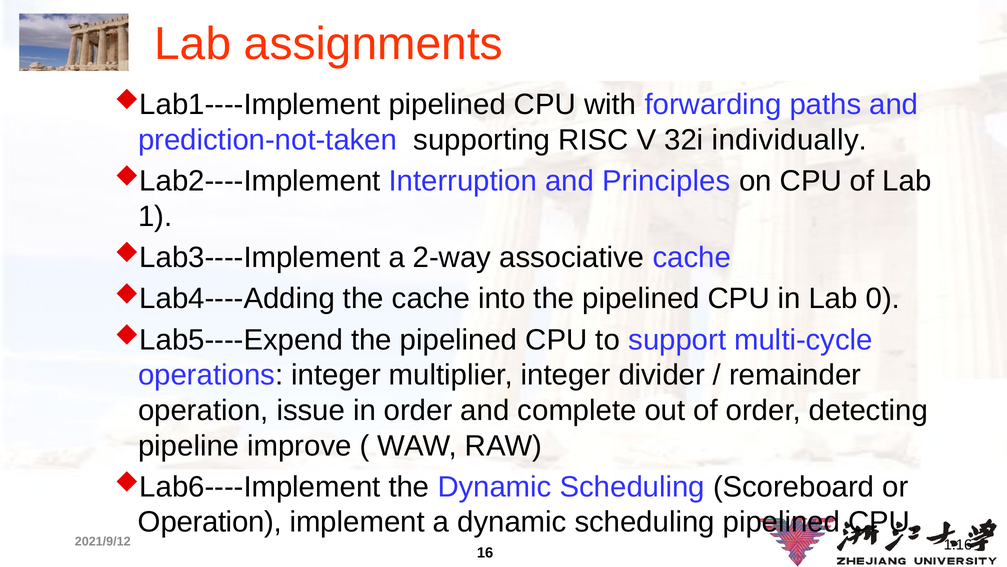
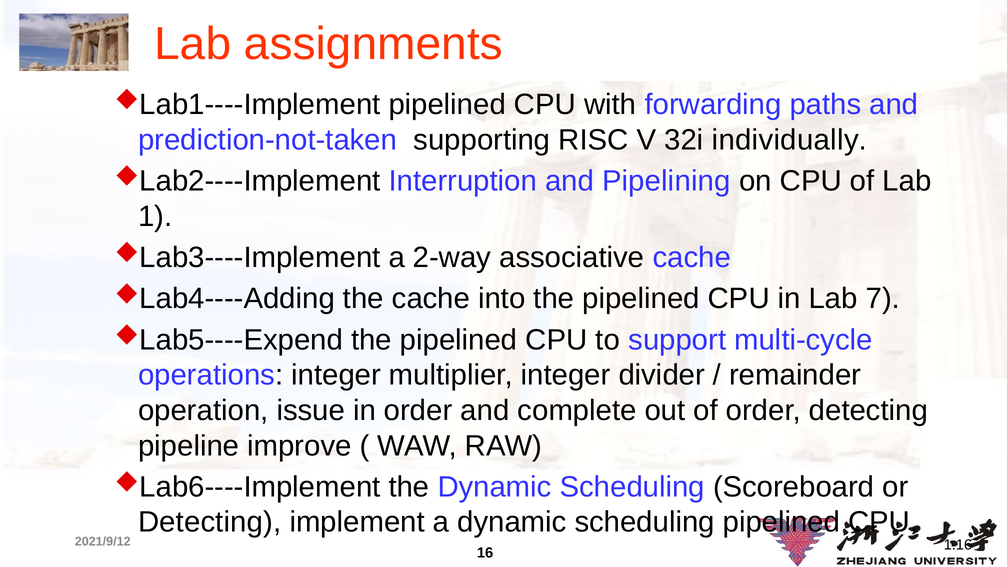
Principles: Principles -> Pipelining (666, 181)
0: 0 -> 7 (883, 298)
Operation: Operation -> Detecting (210, 522)
